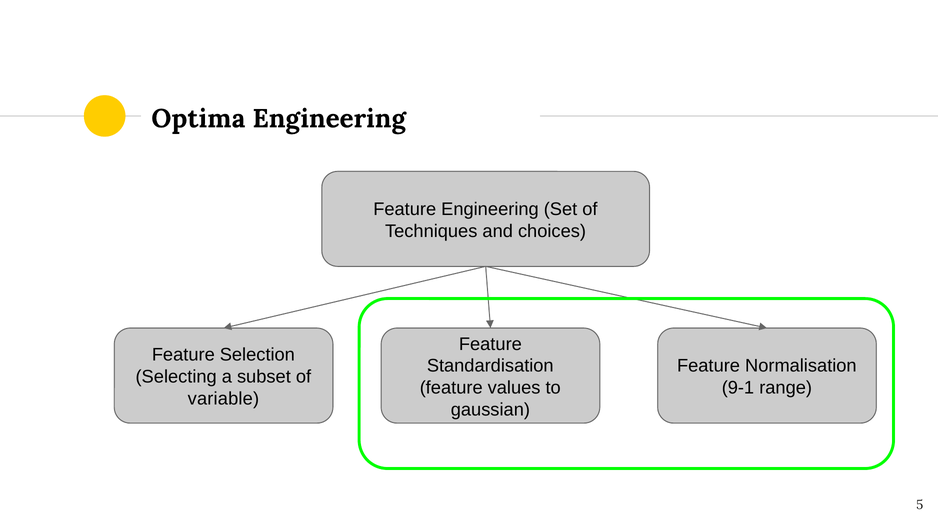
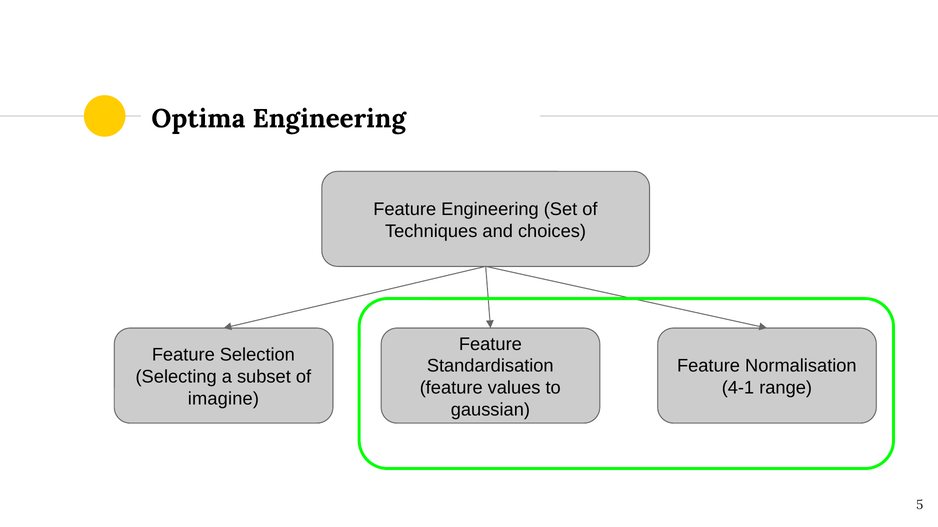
9-1: 9-1 -> 4-1 (738, 388)
variable: variable -> imagine (223, 399)
